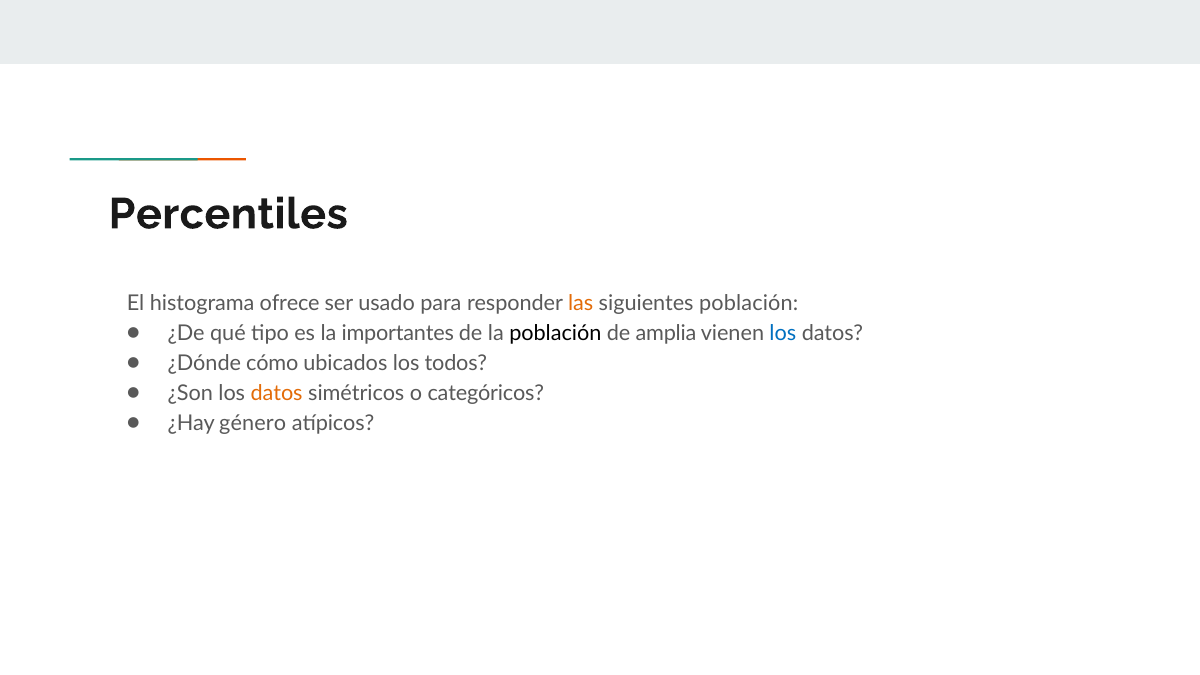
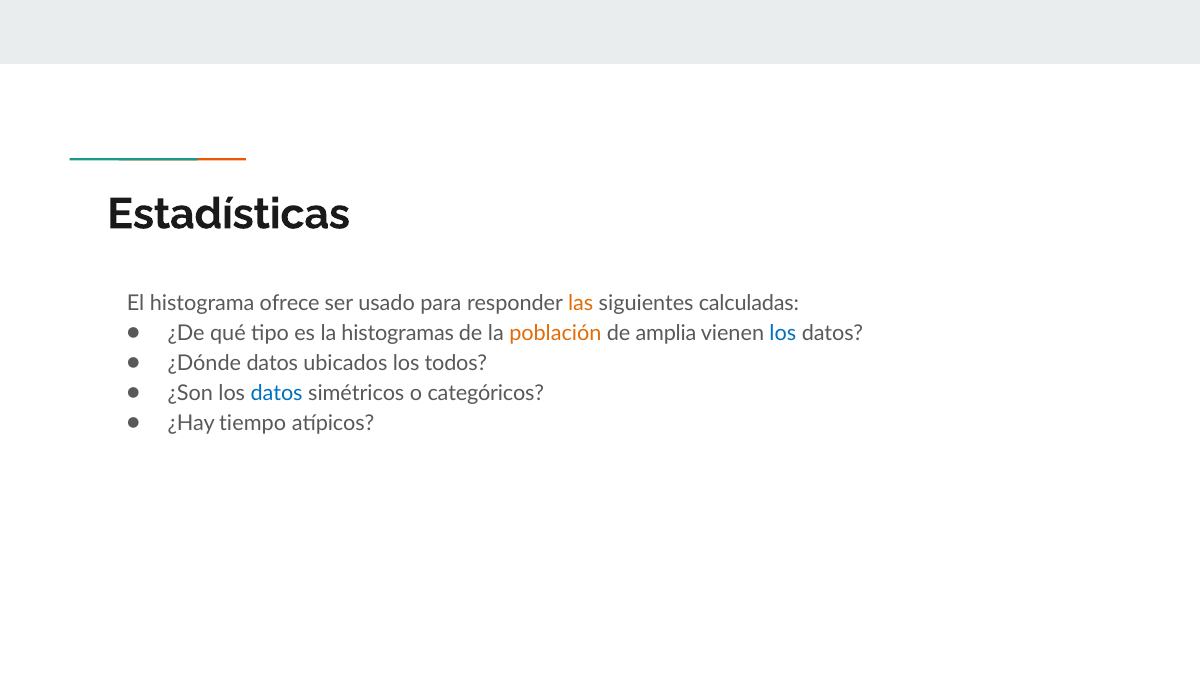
Percentiles: Percentiles -> Estadísticas (229, 214)
siguientes población: población -> calculadas (749, 303)
importantes: importantes -> histogramas (398, 333)
población colour: black -> orange (555, 333)
¿Dónde cómo: cómo -> datos (272, 363)
datos colour: orange -> blue (277, 393)
género: género -> tiempo (253, 423)
